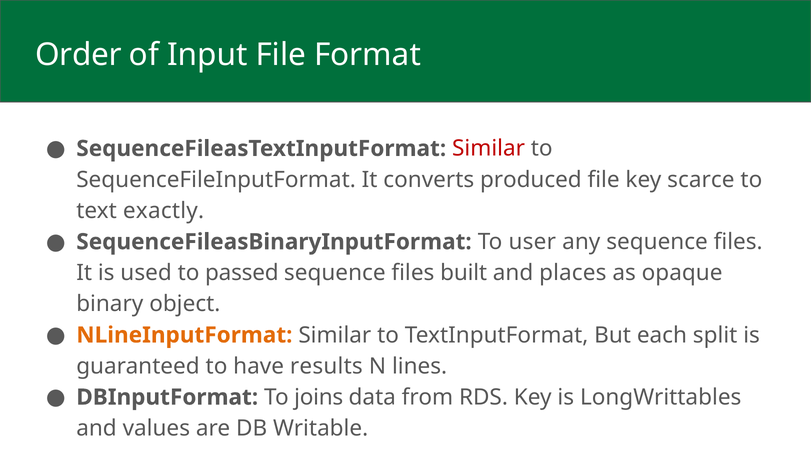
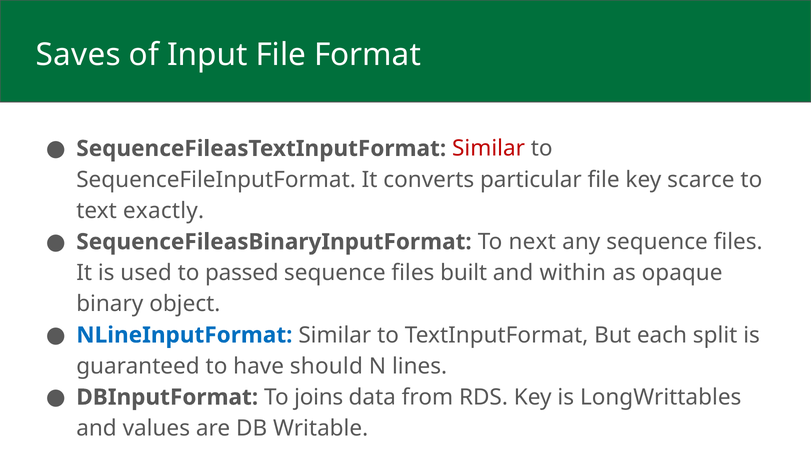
Order: Order -> Saves (78, 55)
produced: produced -> particular (531, 180)
user: user -> next (532, 242)
places: places -> within (573, 273)
NLineInputFormat colour: orange -> blue (184, 335)
results: results -> should (326, 366)
